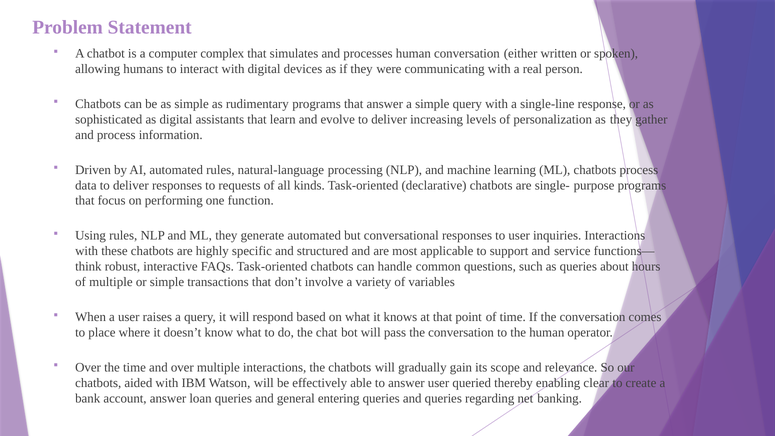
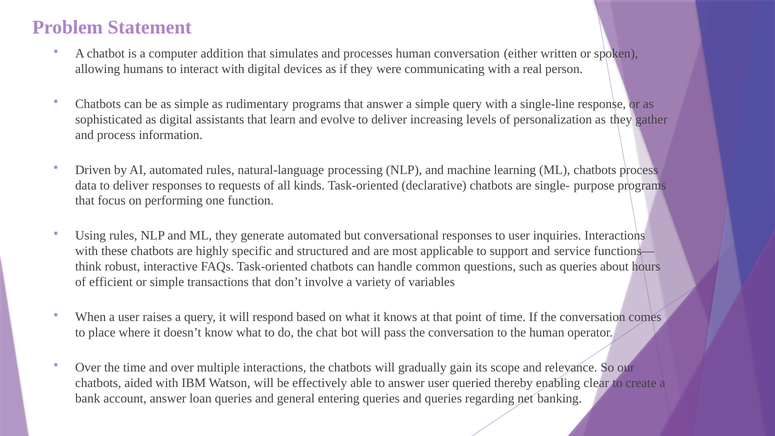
complex: complex -> addition (222, 53)
of multiple: multiple -> efficient (111, 282)
